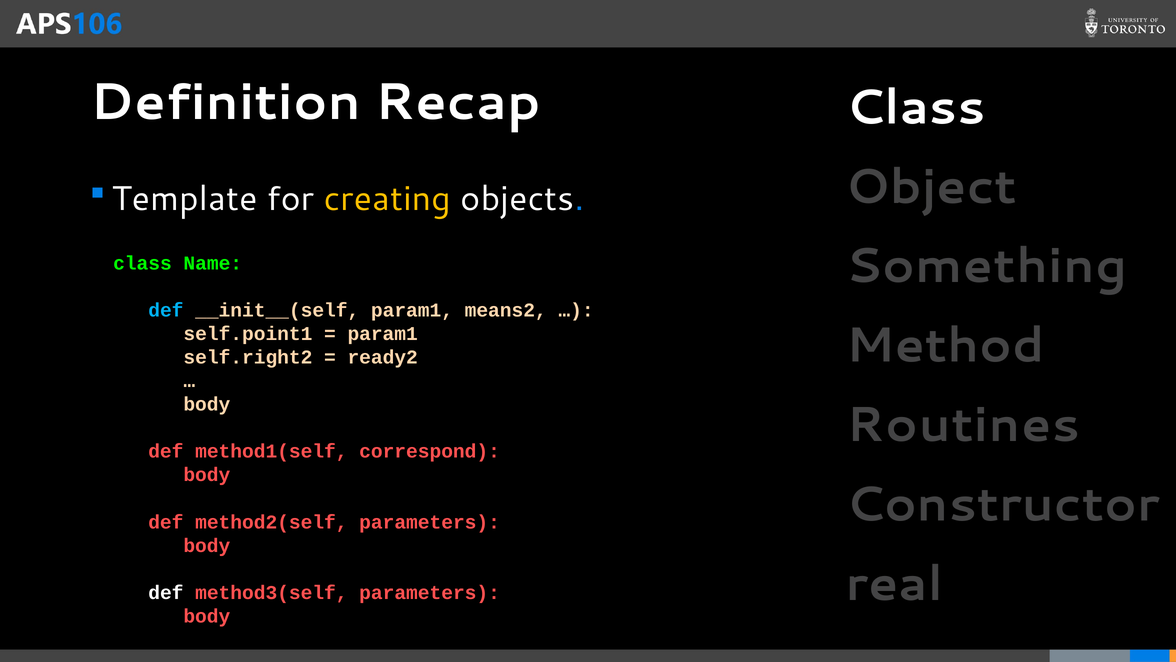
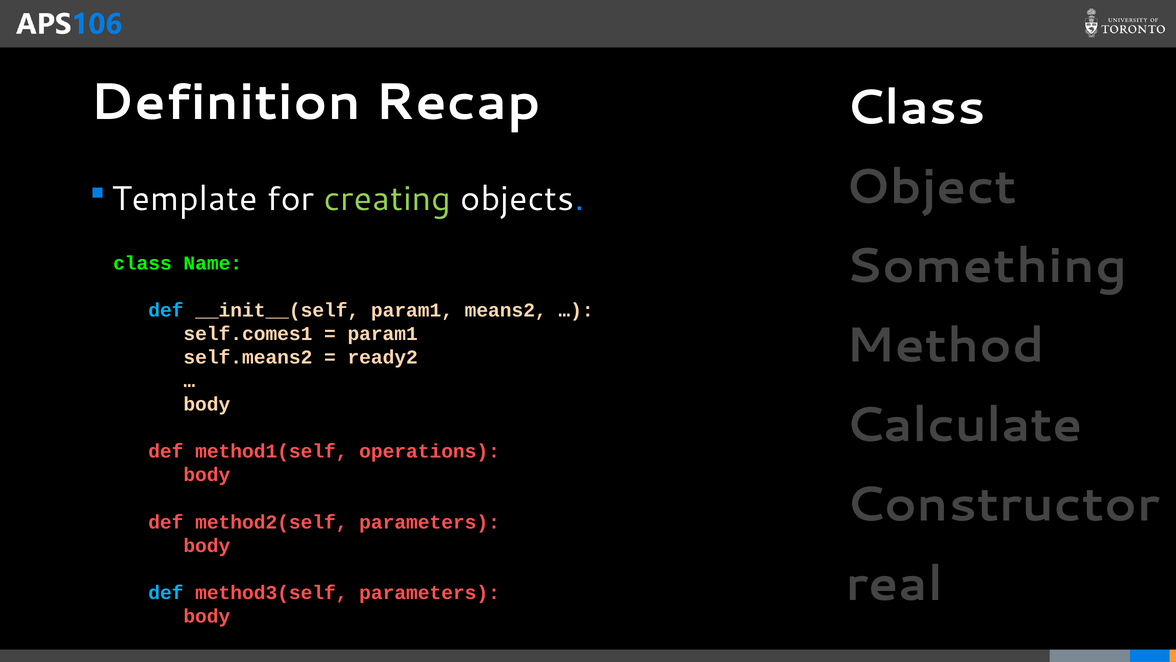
creating colour: yellow -> light green (387, 199)
self.point1: self.point1 -> self.comes1 (248, 334)
self.right2: self.right2 -> self.means2 (248, 357)
Routines: Routines -> Calculate (964, 425)
correspond: correspond -> operations (430, 451)
def colour: white -> light blue (166, 592)
